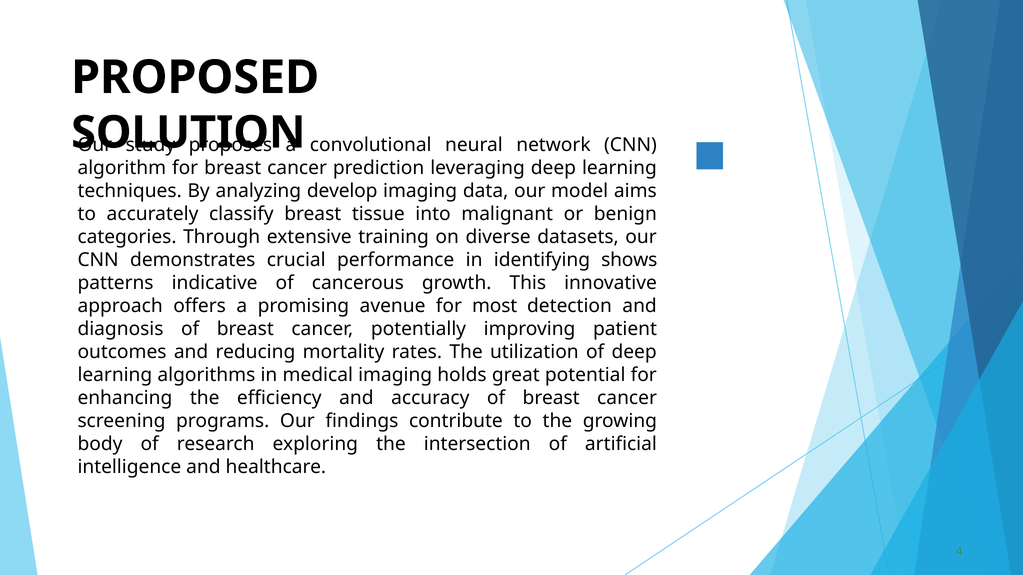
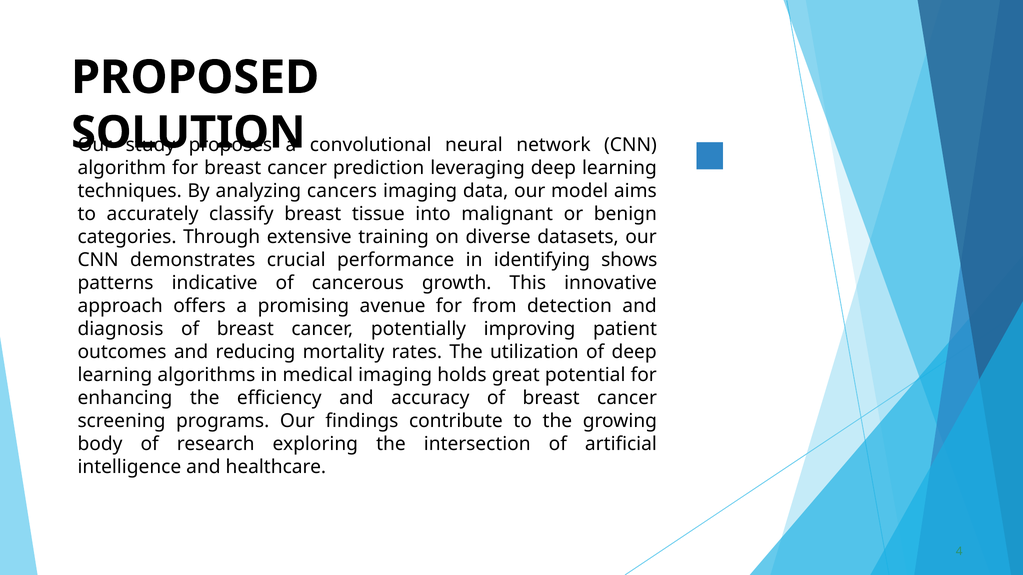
develop: develop -> cancers (342, 191)
most: most -> from (495, 306)
